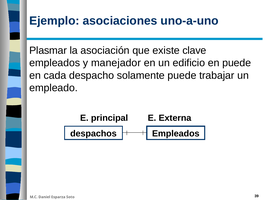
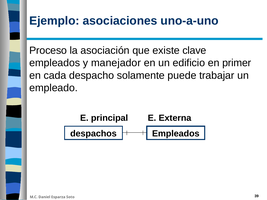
Plasmar: Plasmar -> Proceso (48, 51)
en puede: puede -> primer (237, 63)
